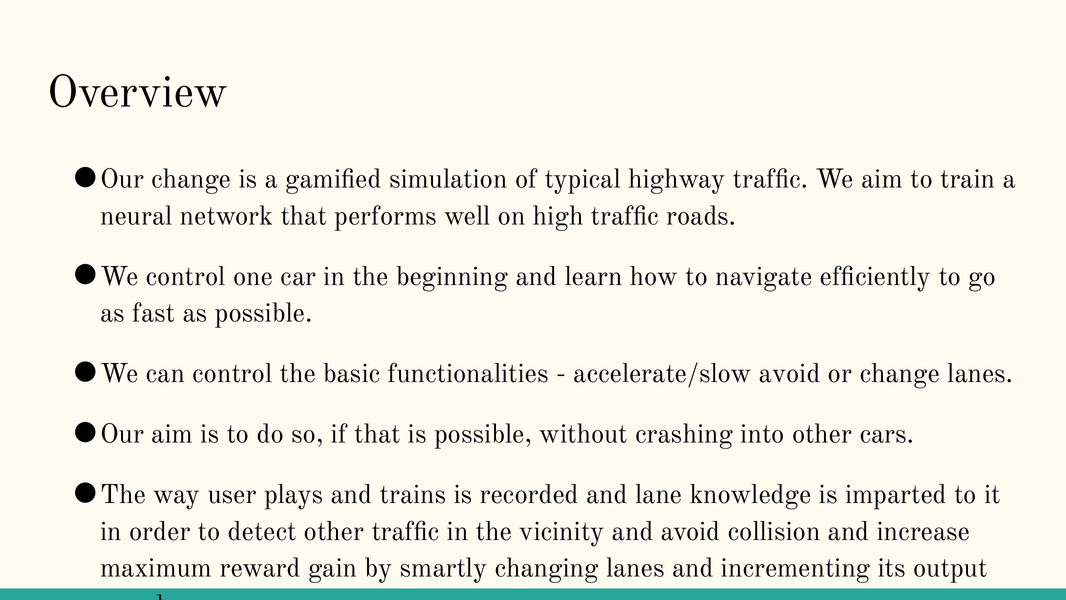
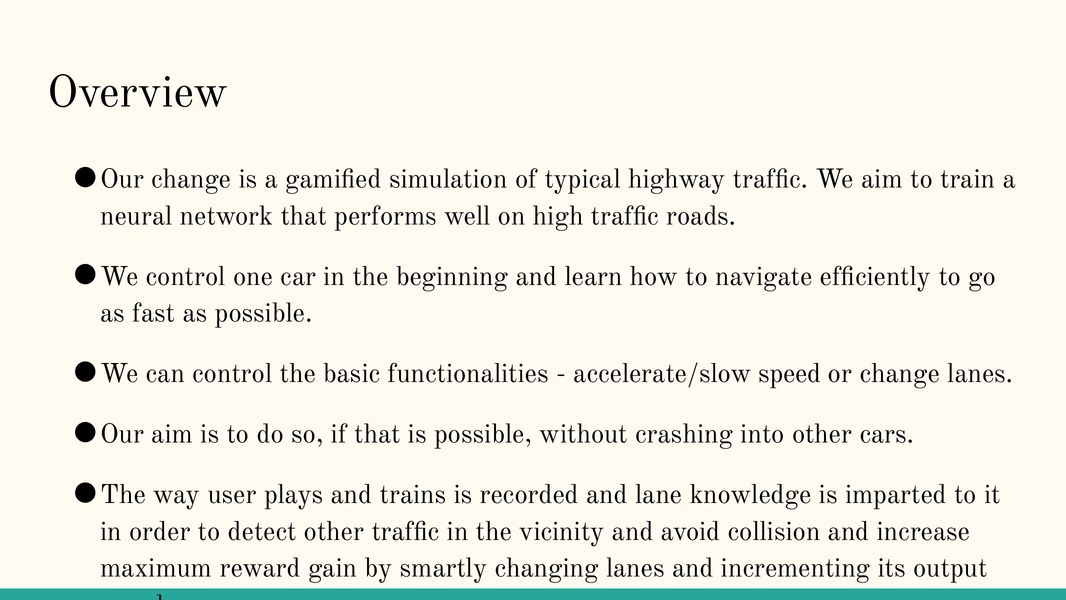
accelerate/slow avoid: avoid -> speed (790, 373)
